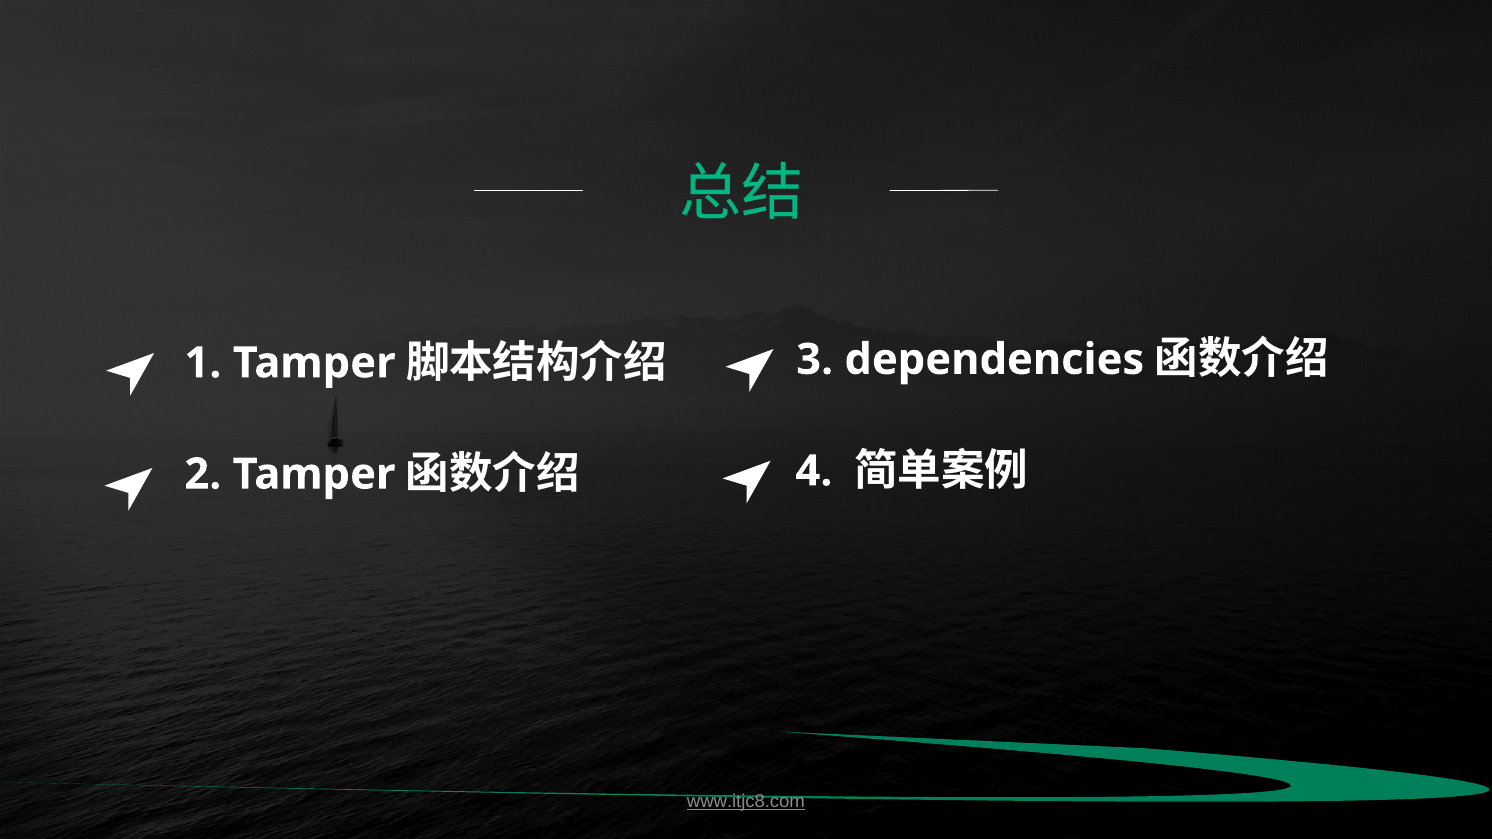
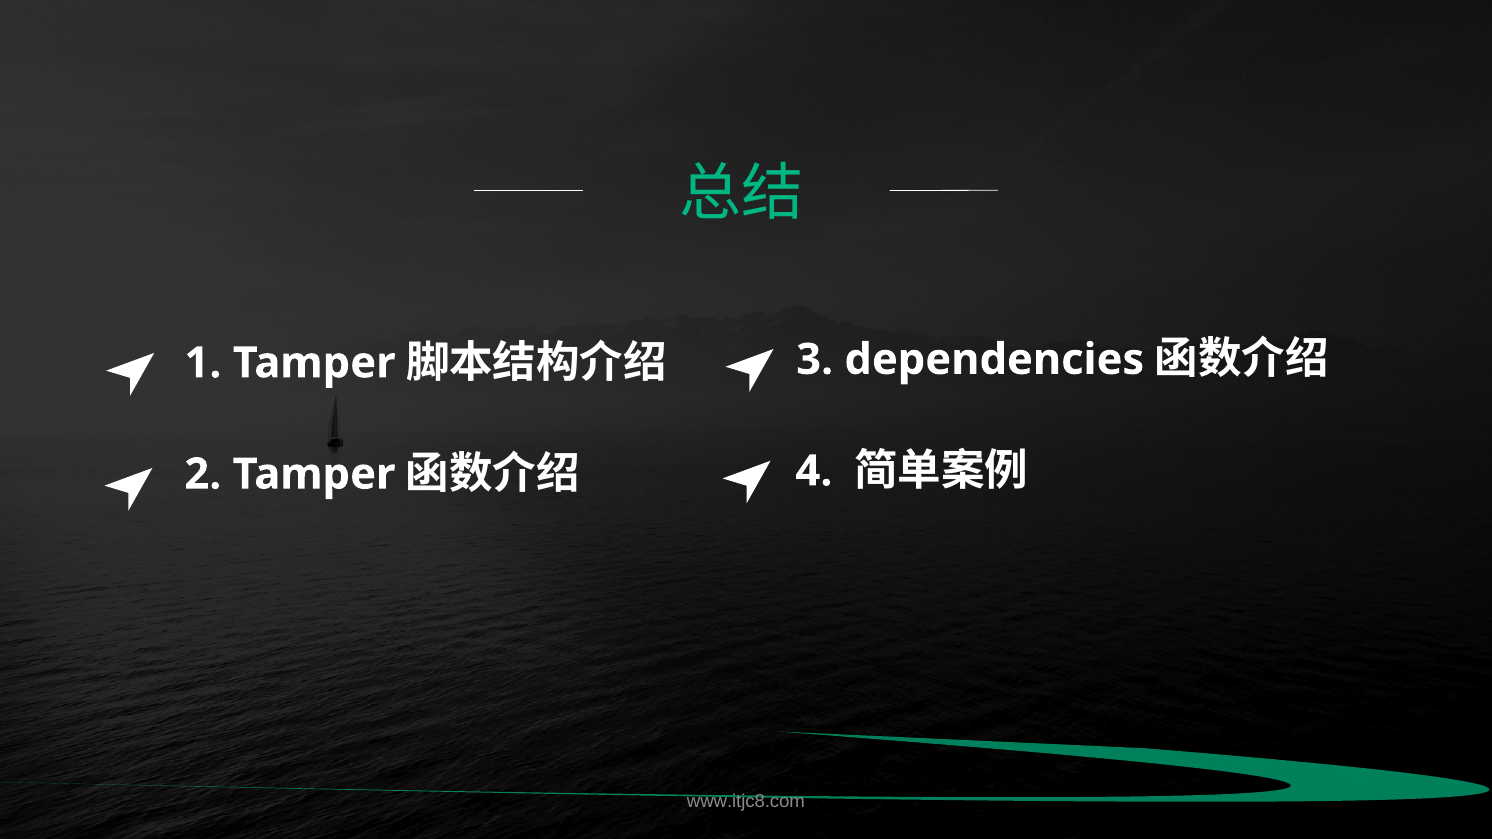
www.itjc8.com underline: present -> none (746, 801)
